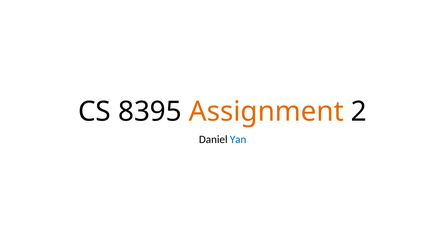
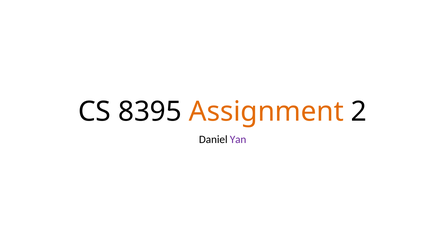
Yan colour: blue -> purple (238, 139)
